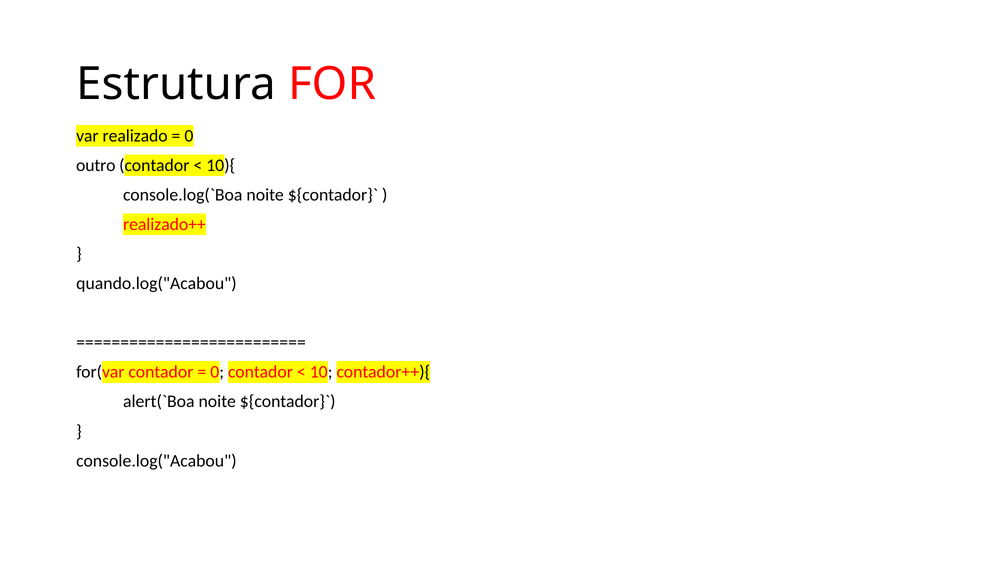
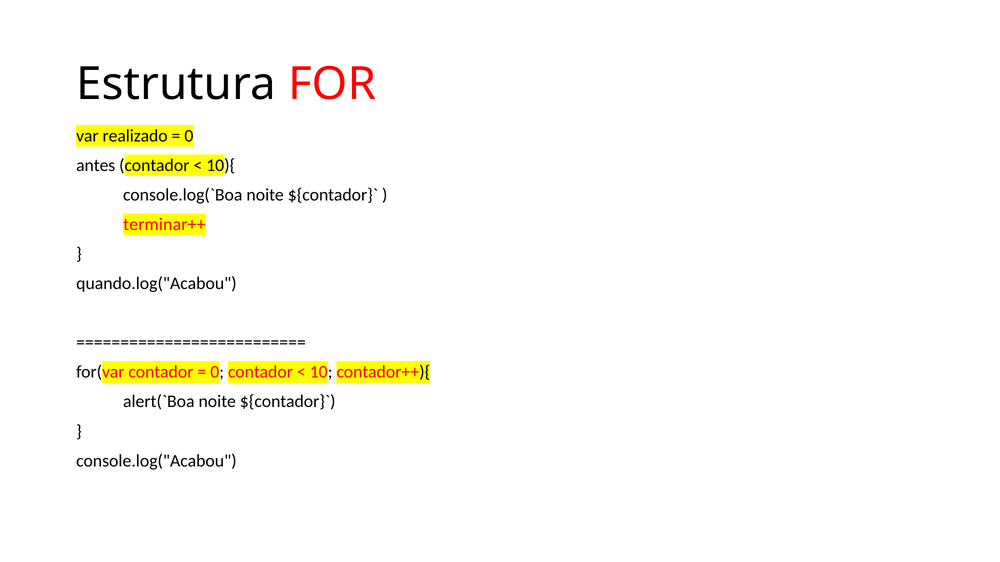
outro: outro -> antes (96, 166)
realizado++: realizado++ -> terminar++ (164, 225)
